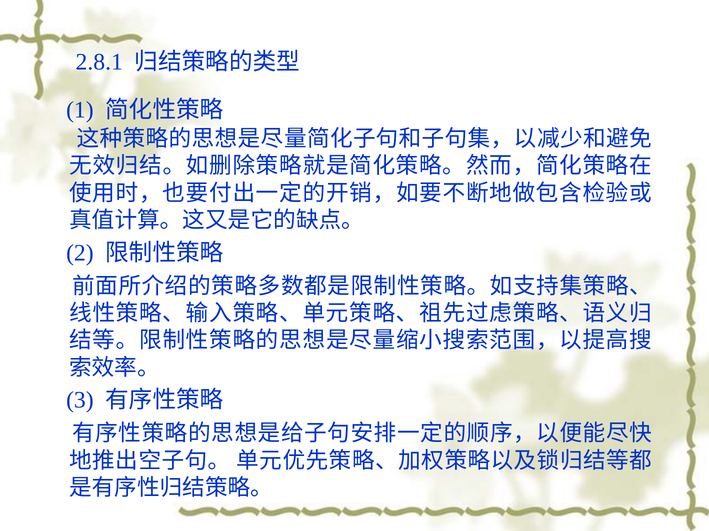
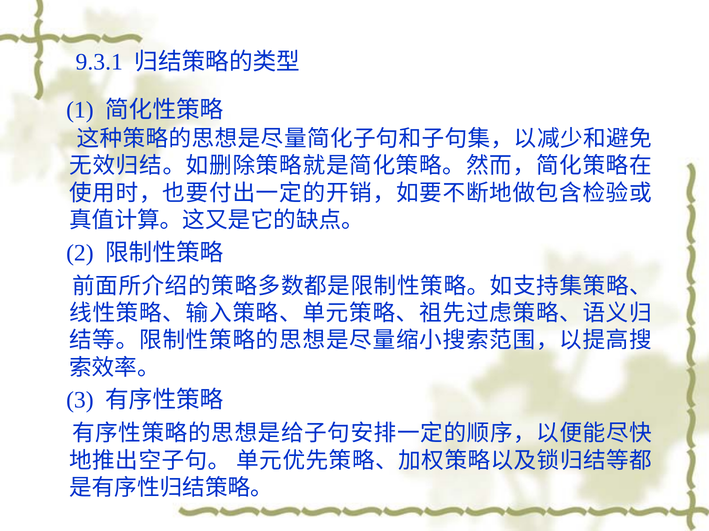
2.8.1: 2.8.1 -> 9.3.1 (99, 62)
